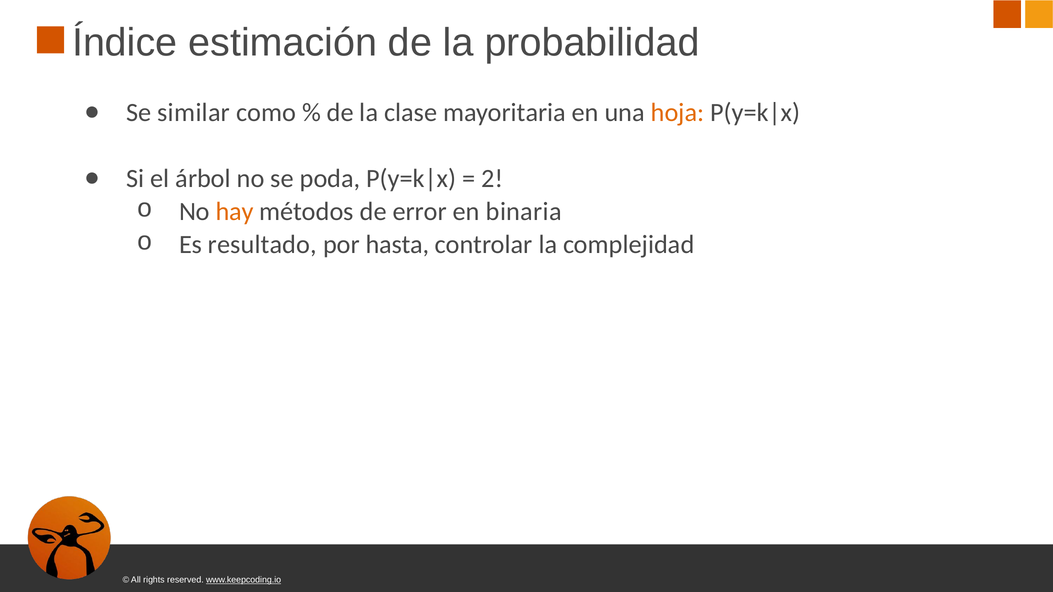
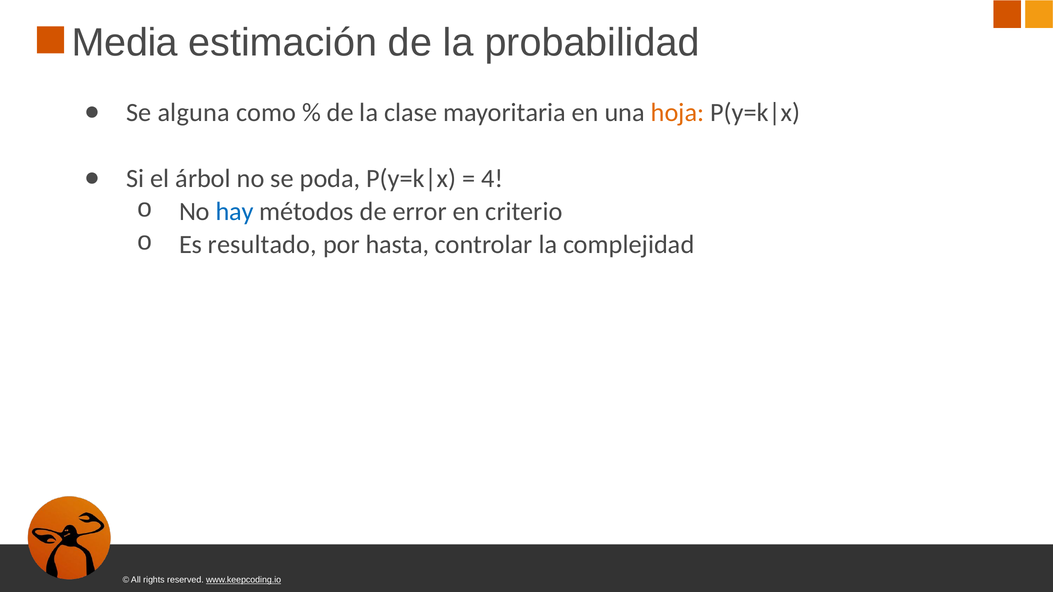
Índice: Índice -> Media (125, 43)
similar: similar -> alguna (194, 113)
2: 2 -> 4 (492, 179)
hay colour: orange -> blue (235, 212)
binaria: binaria -> criterio (524, 212)
